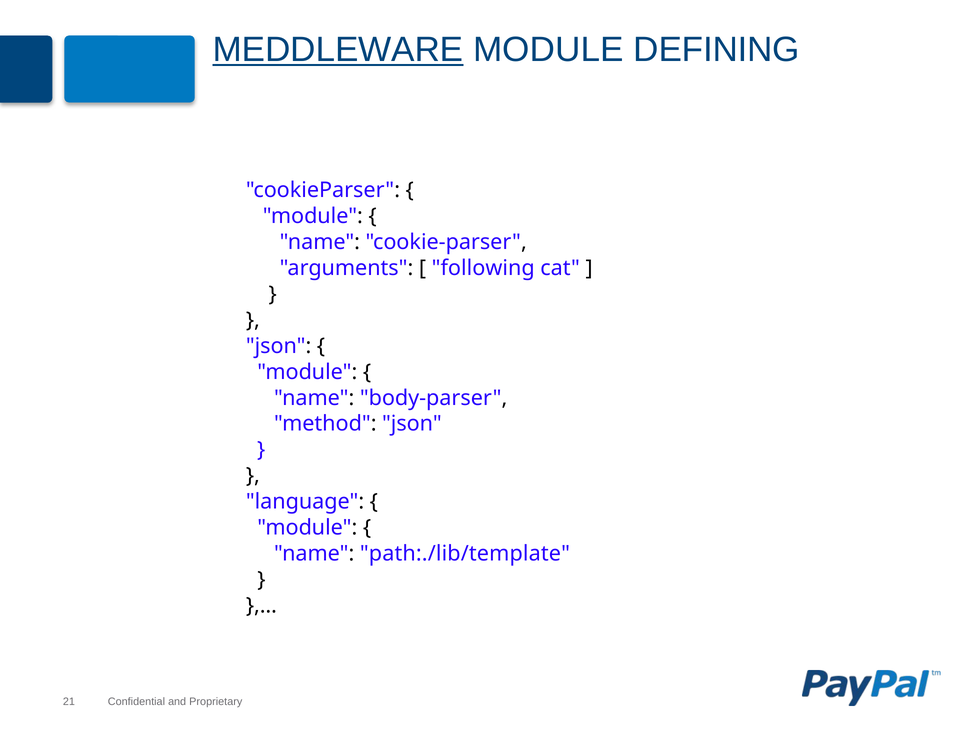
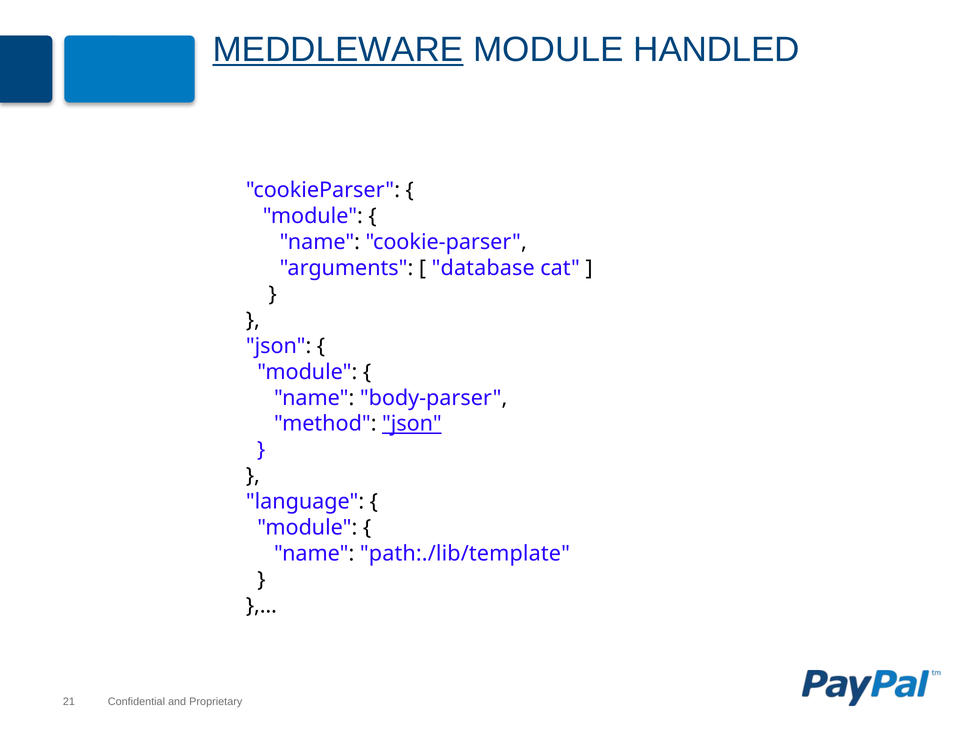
DEFINING: DEFINING -> HANDLED (717, 50)
following: following -> database (483, 268)
json underline: none -> present (412, 424)
